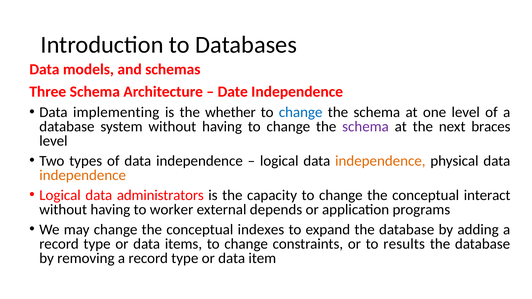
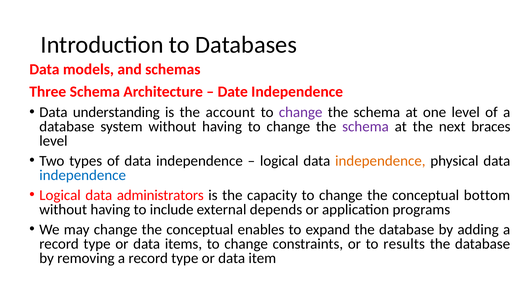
implementing: implementing -> understanding (116, 112)
whether: whether -> account (230, 112)
change colour: blue -> purple (301, 112)
independence colour: orange -> blue (83, 175)
interact: interact -> bottom (487, 195)
worker: worker -> include (172, 210)
indexes: indexes -> enables (261, 230)
